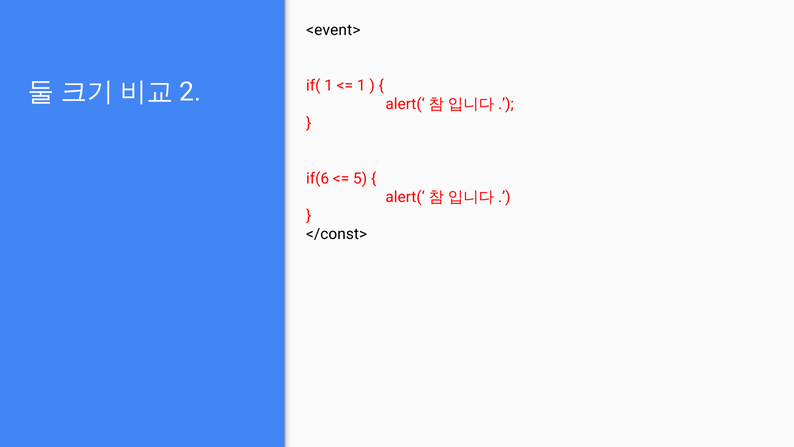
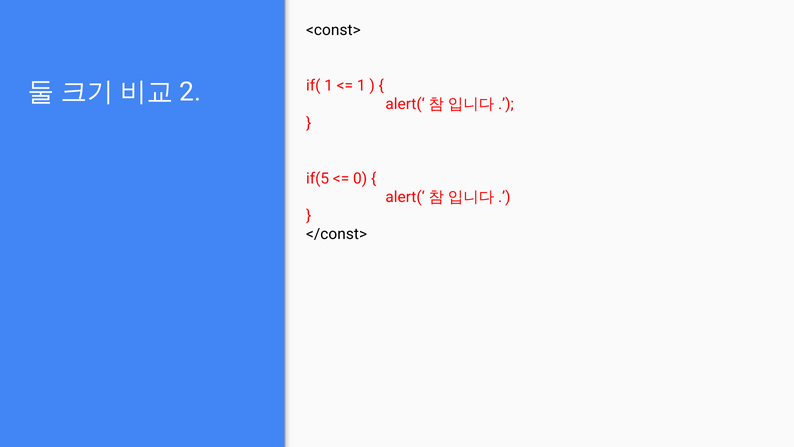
<event>: <event> -> <const> (333, 30)
if(6: if(6 -> if(5 (318, 178)
5: 5 -> 0 (360, 178)
